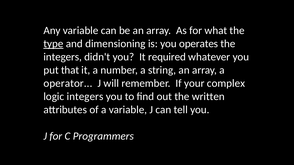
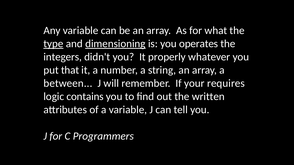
dimensioning underline: none -> present (115, 44)
required: required -> properly (167, 57)
operator: operator -> between (68, 83)
complex: complex -> requires (226, 83)
logic integers: integers -> contains (85, 97)
